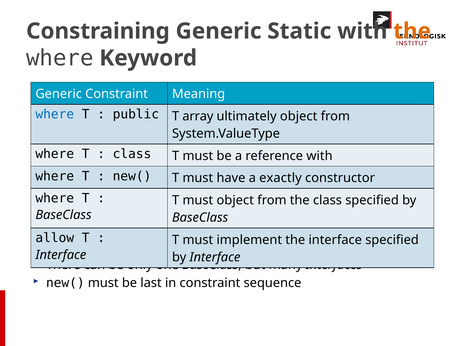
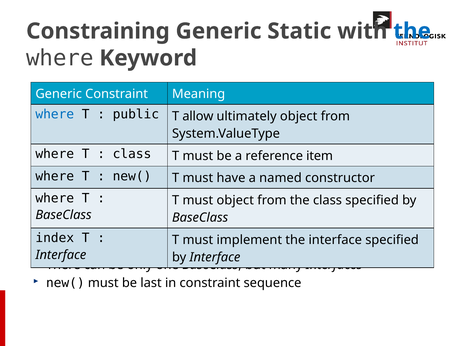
the colour: orange -> blue (412, 31)
array: array -> allow (198, 116)
reference with: with -> item (320, 156)
exactly: exactly -> named (281, 178)
allow: allow -> index (55, 238)
